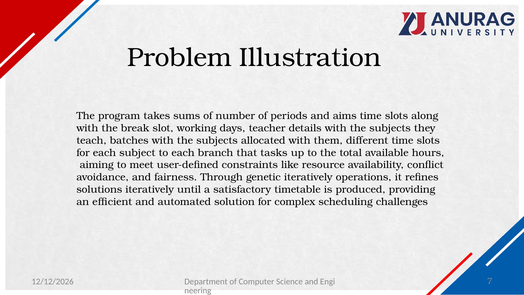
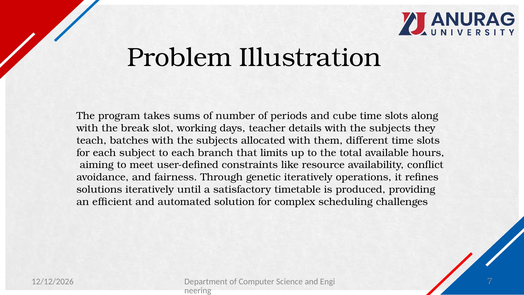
aims: aims -> cube (345, 116)
tasks: tasks -> limits (274, 153)
